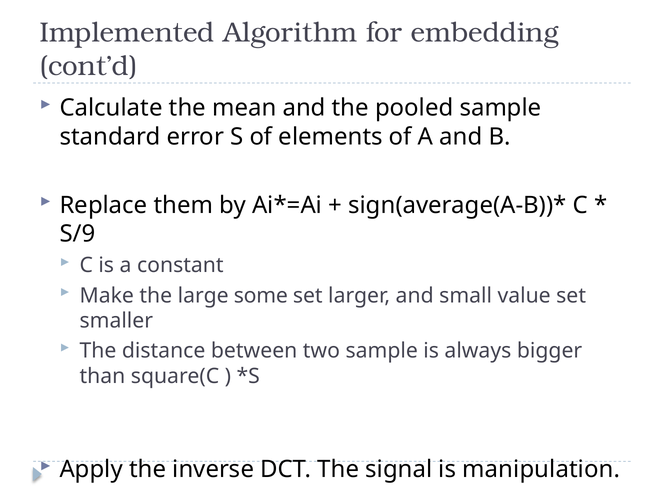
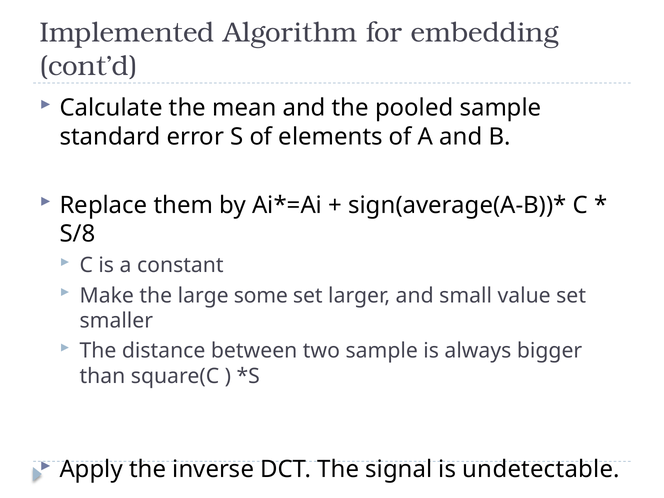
S/9: S/9 -> S/8 (78, 234)
manipulation: manipulation -> undetectable (541, 469)
